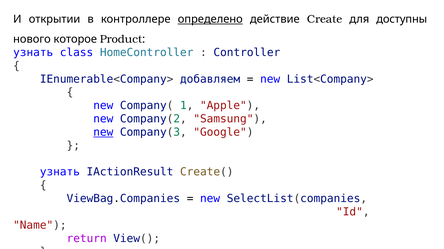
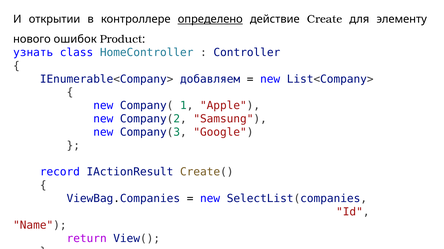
доступны: доступны -> элементу (402, 19)
которое: которое -> ошибок (75, 39)
new underline: present -> none (103, 133)
узнать: узнать -> record (60, 173)
